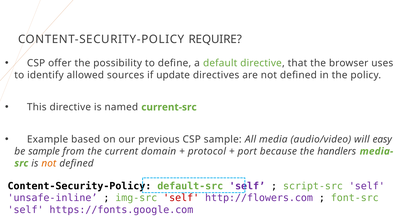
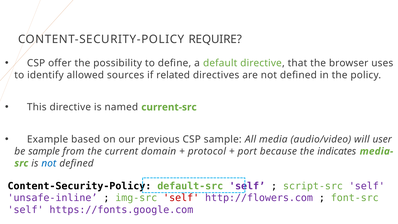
update: update -> related (173, 75)
easy: easy -> user (382, 139)
handlers: handlers -> indicates (337, 151)
not colour: orange -> blue (49, 163)
